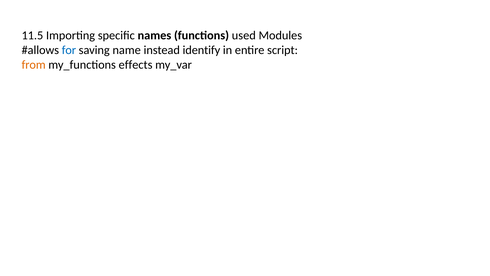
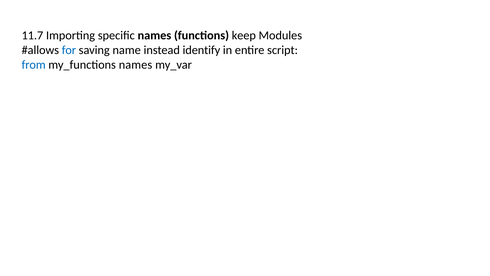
11.5: 11.5 -> 11.7 (32, 35)
used: used -> keep (244, 35)
from colour: orange -> blue (34, 65)
my_functions effects: effects -> names (135, 65)
